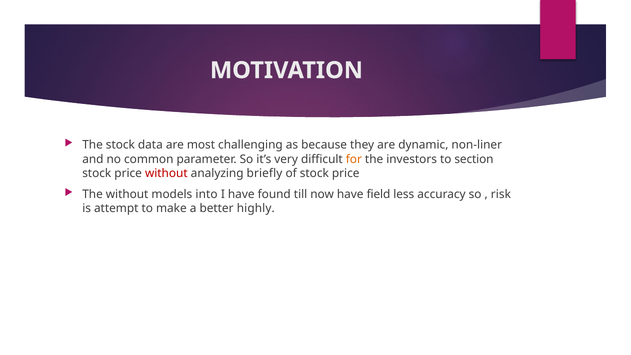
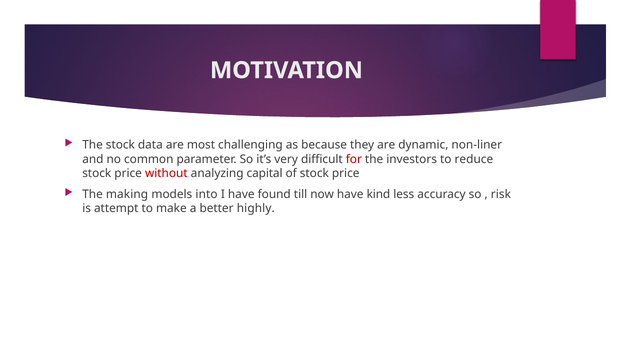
for colour: orange -> red (354, 159)
section: section -> reduce (474, 159)
briefly: briefly -> capital (265, 173)
The without: without -> making (127, 194)
field: field -> kind (378, 194)
